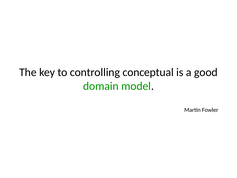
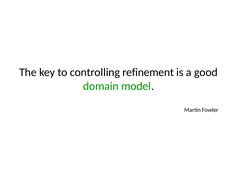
conceptual: conceptual -> refinement (148, 72)
